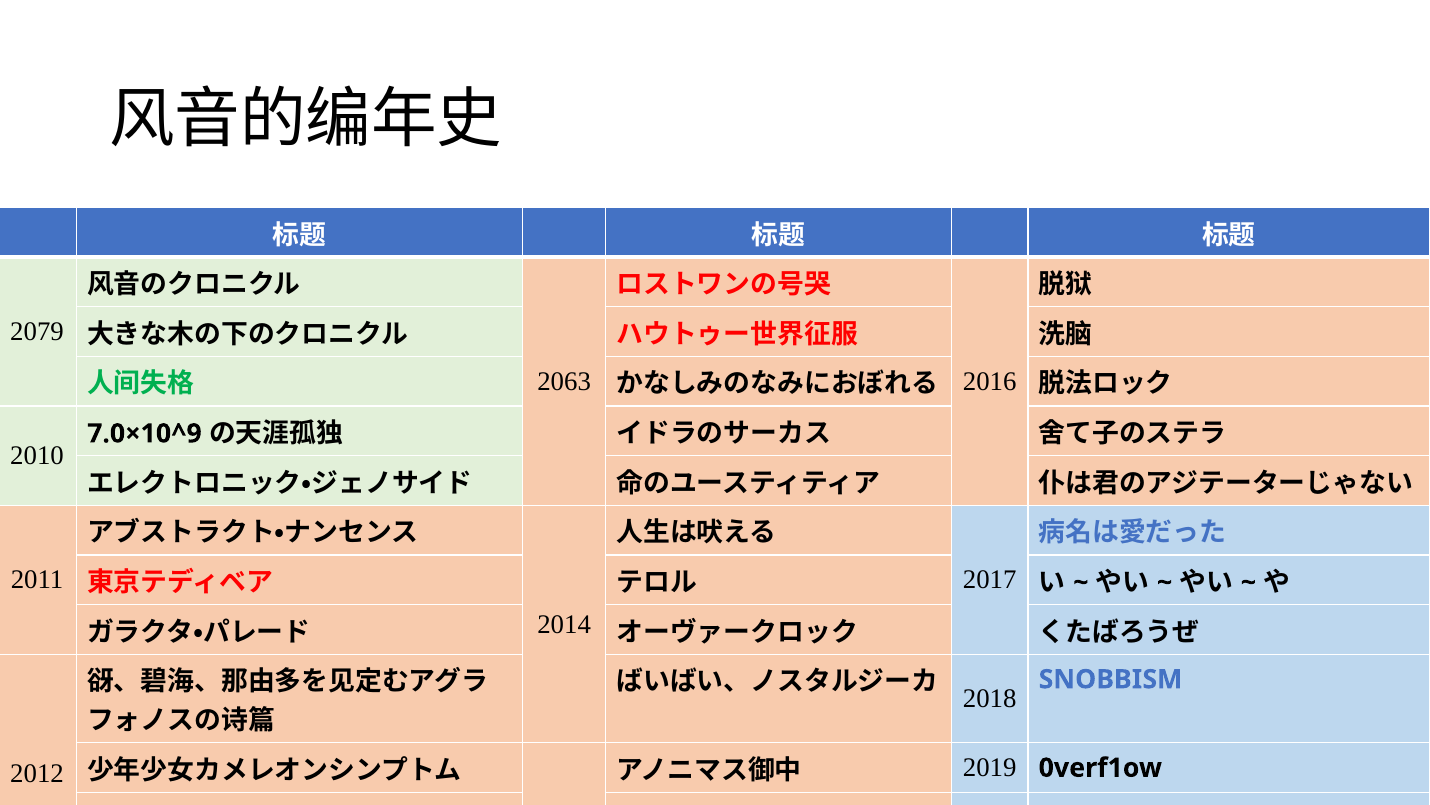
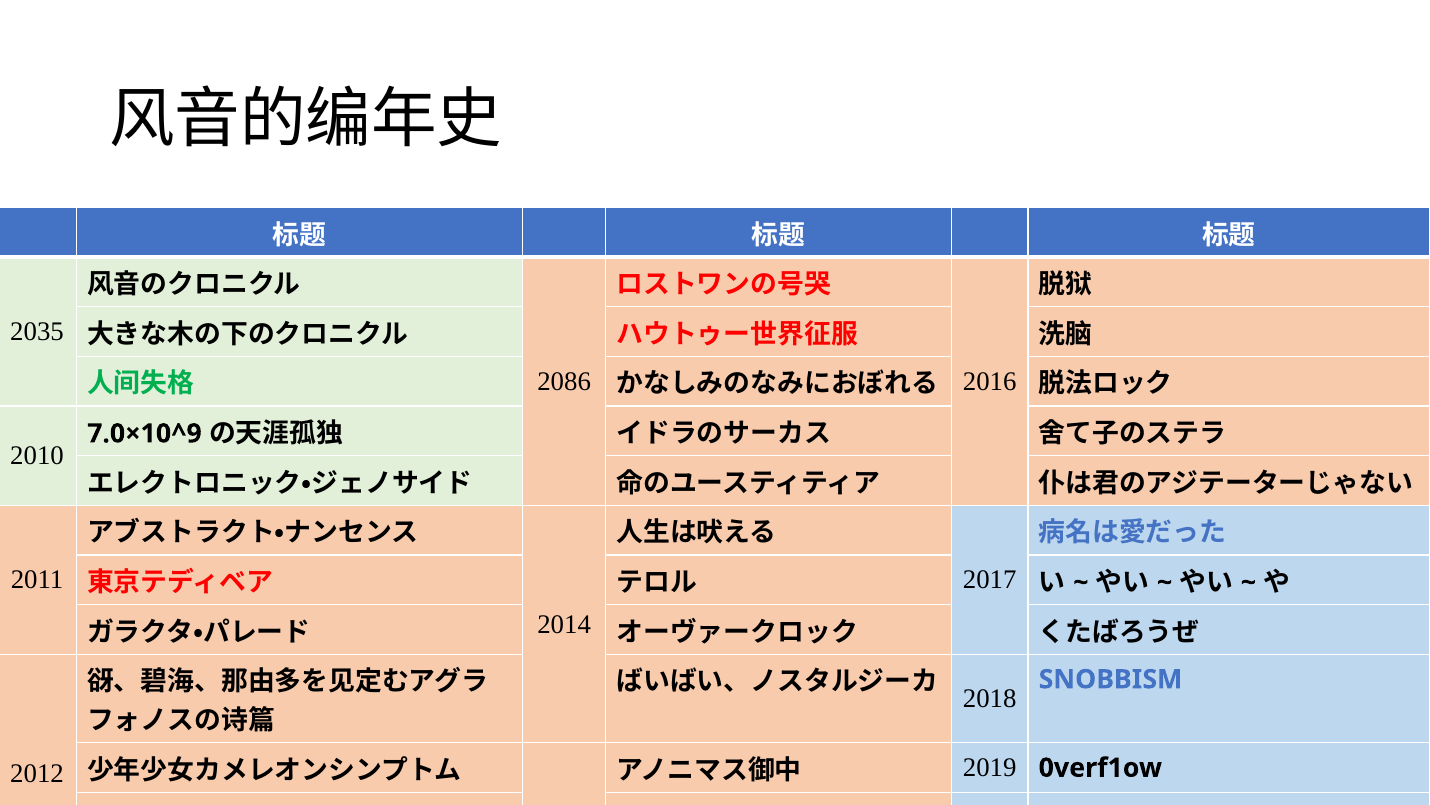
2079: 2079 -> 2035 (37, 332)
2063: 2063 -> 2086 (564, 381)
